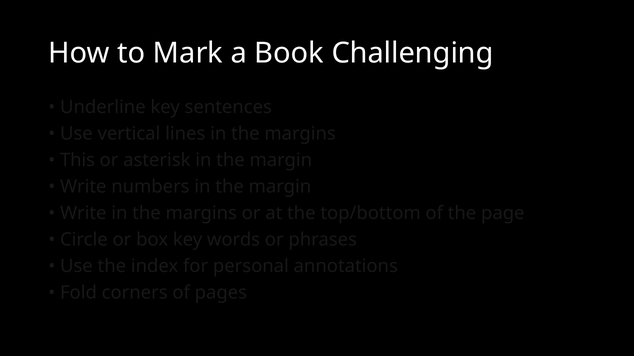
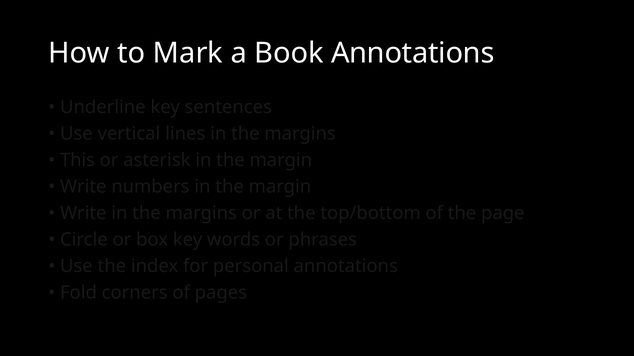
Book Challenging: Challenging -> Annotations (413, 53)
